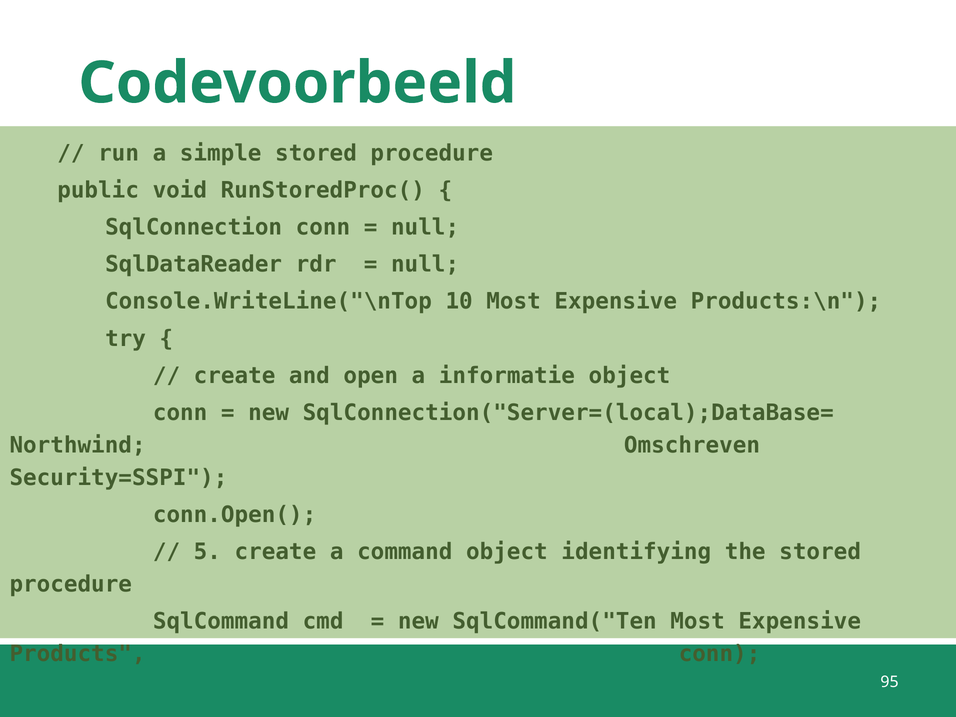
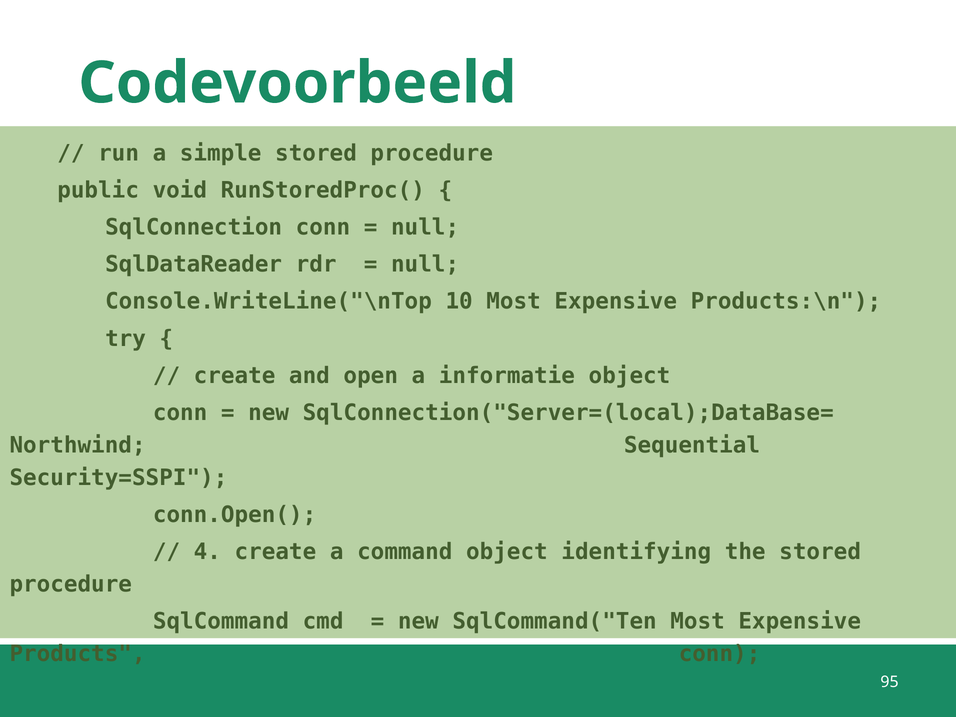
Omschreven: Omschreven -> Sequential (692, 445)
5: 5 -> 4 (207, 552)
